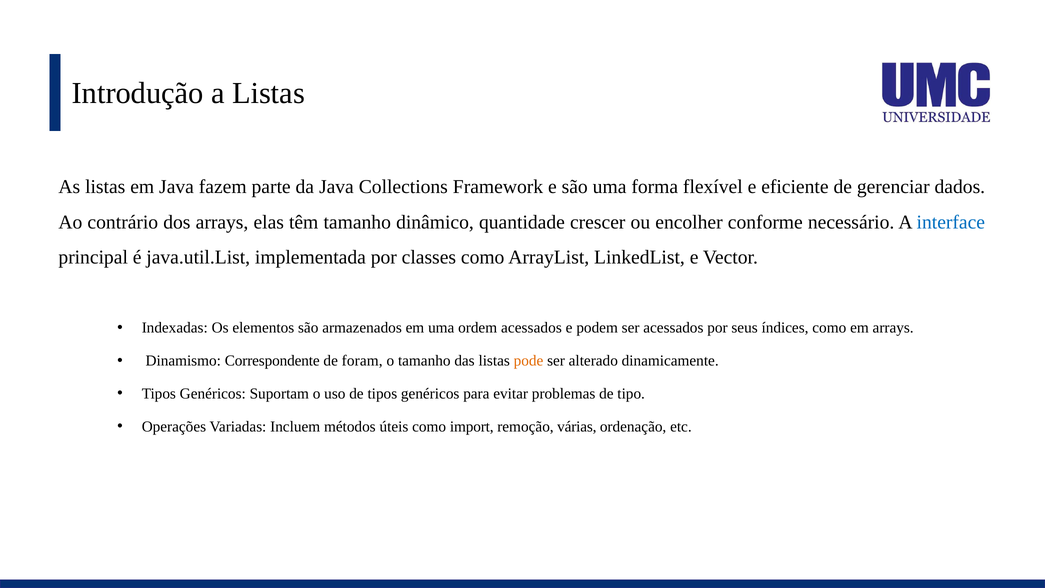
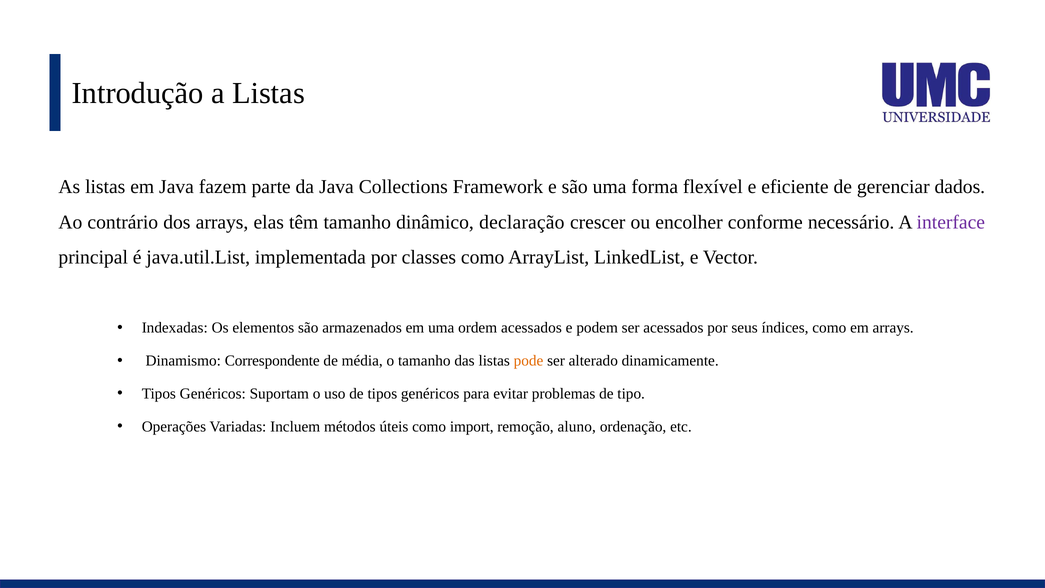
quantidade: quantidade -> declaração (522, 222)
interface colour: blue -> purple (951, 222)
foram: foram -> média (362, 361)
várias: várias -> aluno (577, 426)
